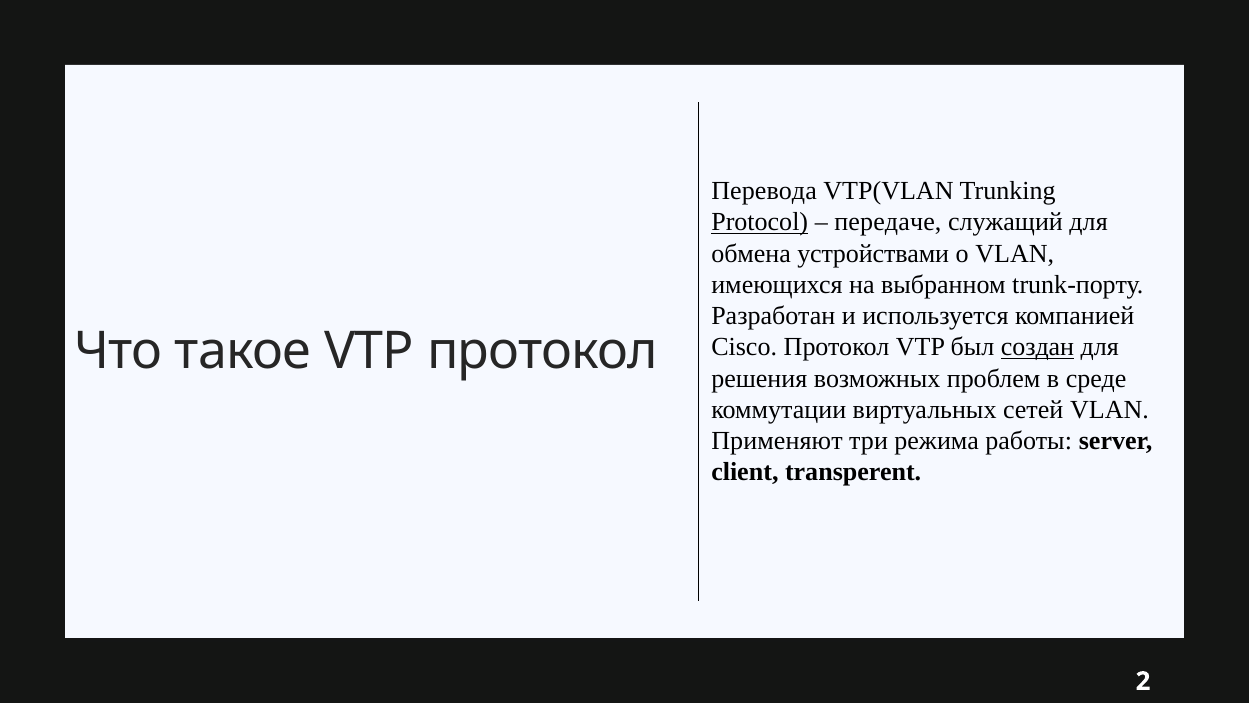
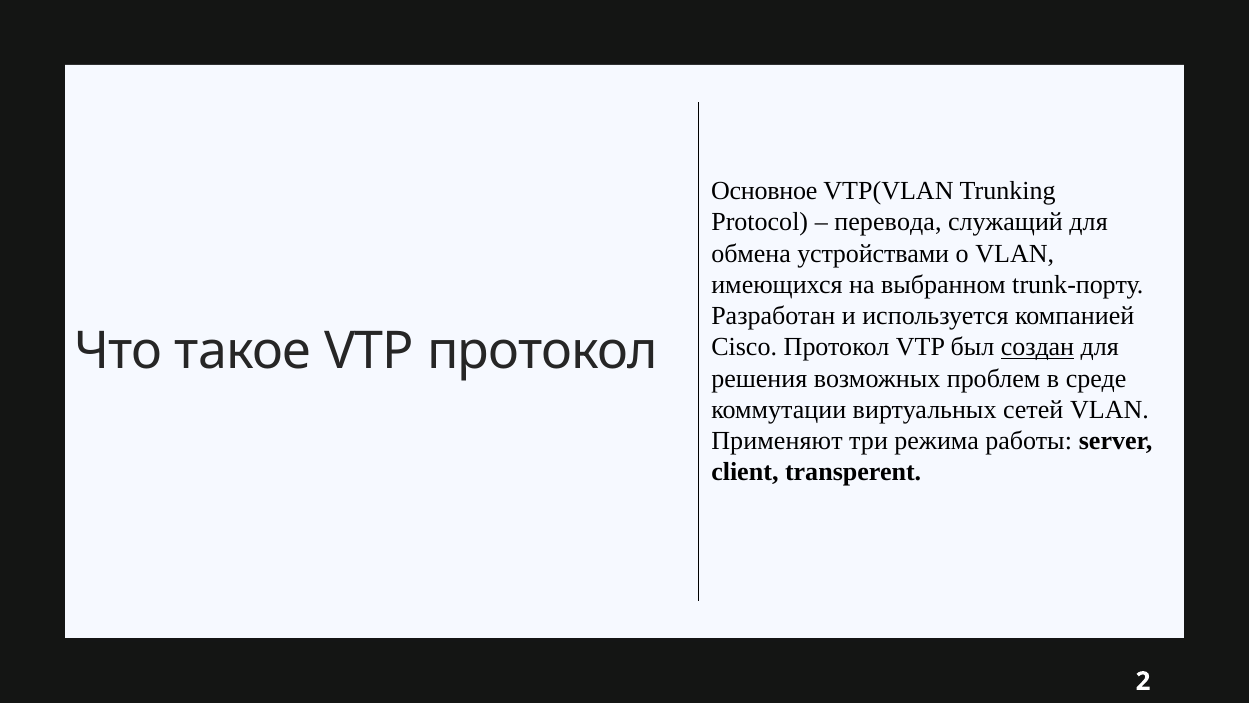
Перевода: Перевода -> Основное (764, 191)
Protocol underline: present -> none (760, 222)
передаче: передаче -> перевода (888, 222)
